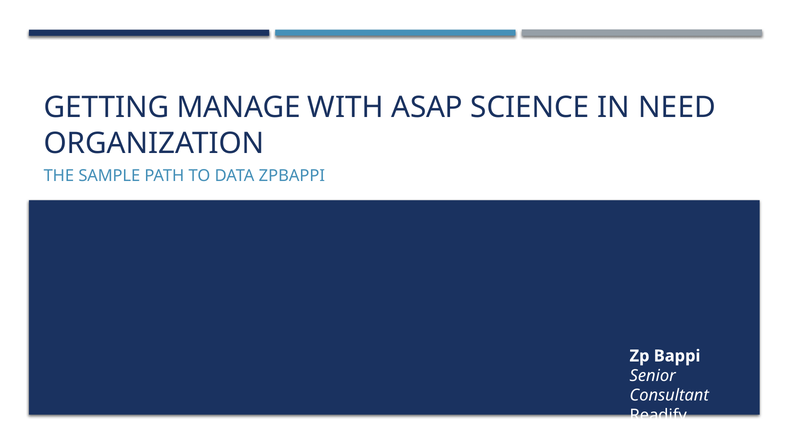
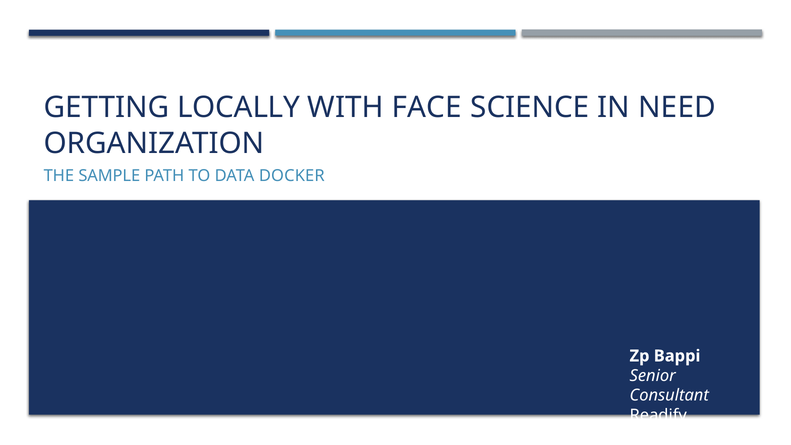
MANAGE: MANAGE -> LOCALLY (239, 108)
ASAP: ASAP -> FACE (427, 108)
ZPBAPPI: ZPBAPPI -> DOCKER (292, 176)
